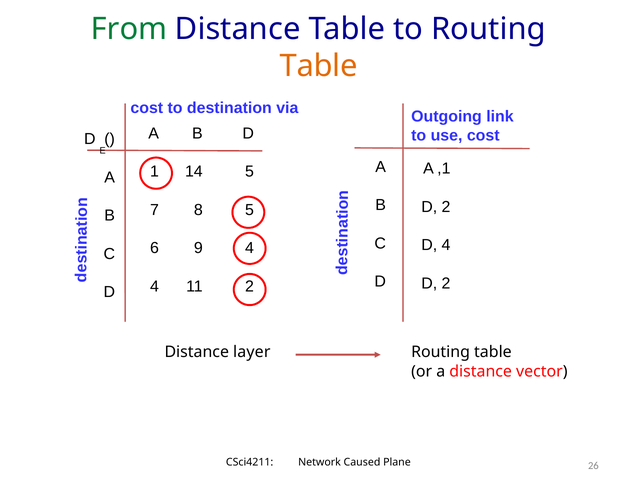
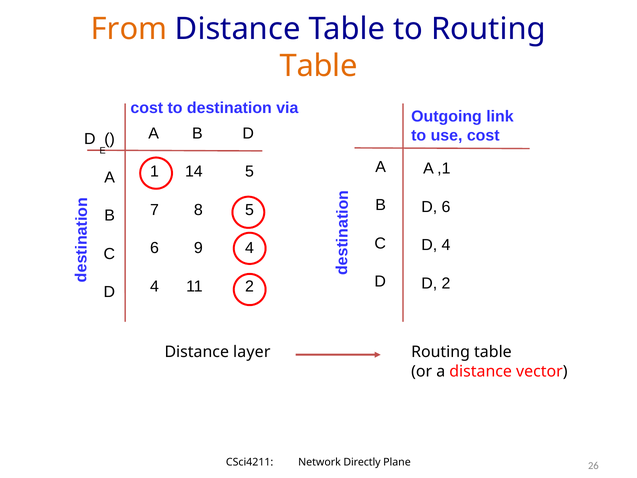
From colour: green -> orange (129, 29)
2: 2 -> 6 (446, 207)
Caused: Caused -> Directly (362, 462)
